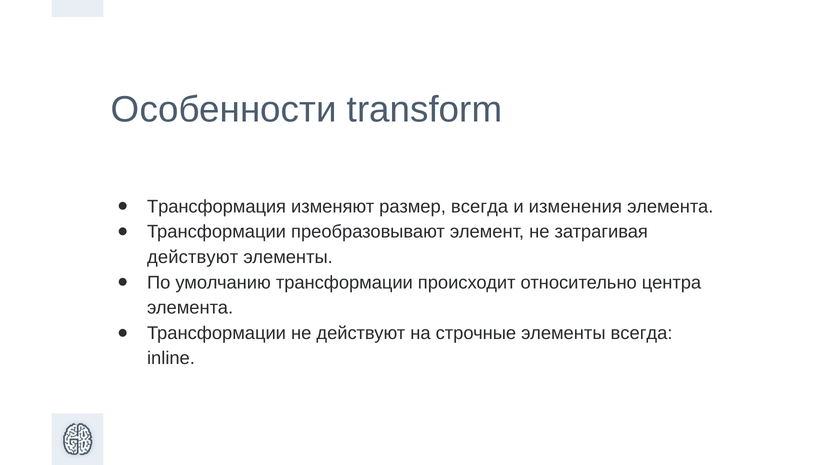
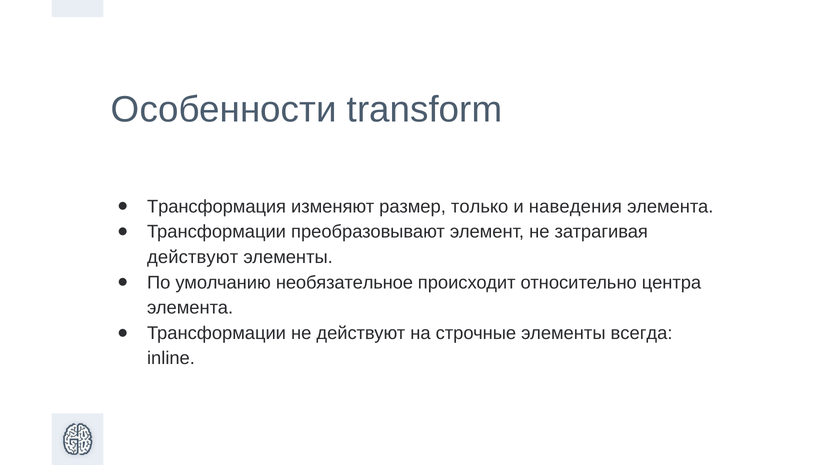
размер всегда: всегда -> только (480, 207)
изменения: изменения -> наведения (575, 207)
умолчанию трансформации: трансформации -> необязательное (344, 283)
